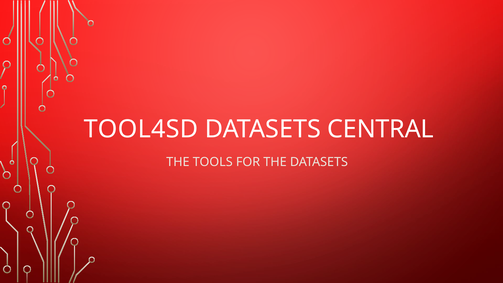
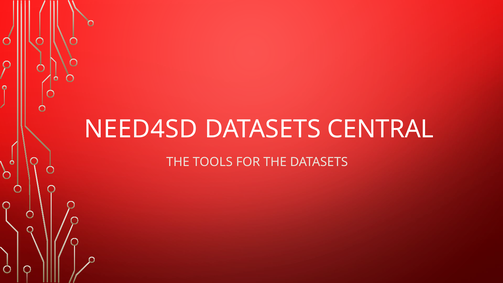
TOOL4SD: TOOL4SD -> NEED4SD (141, 129)
